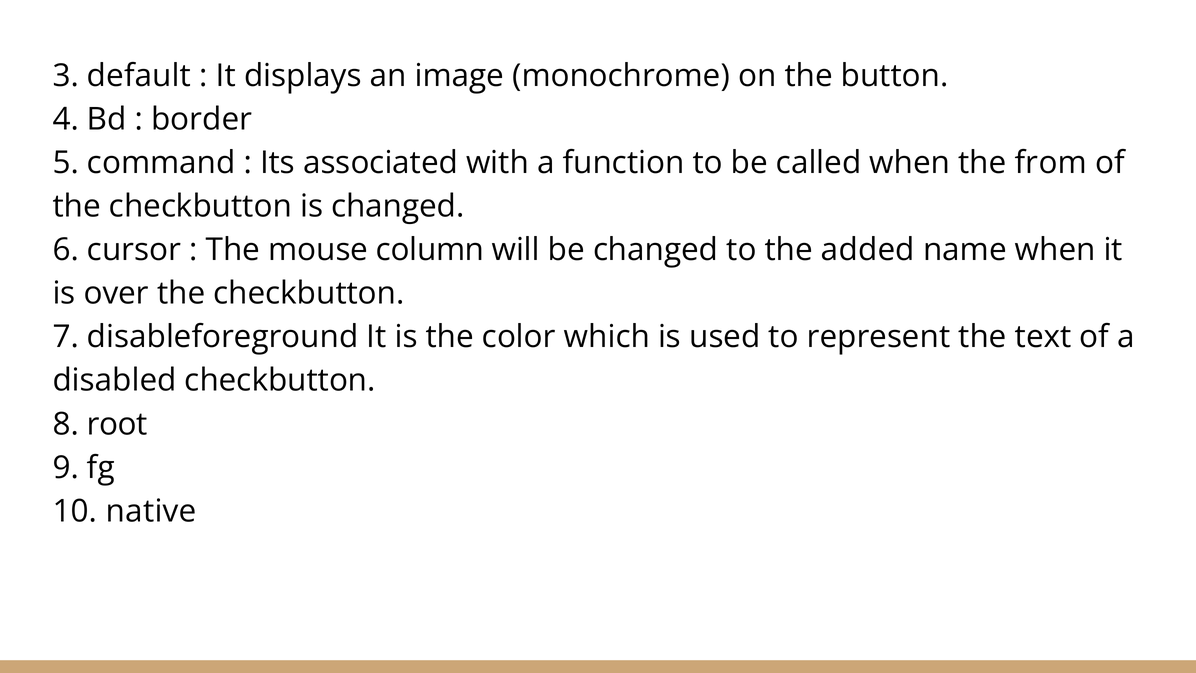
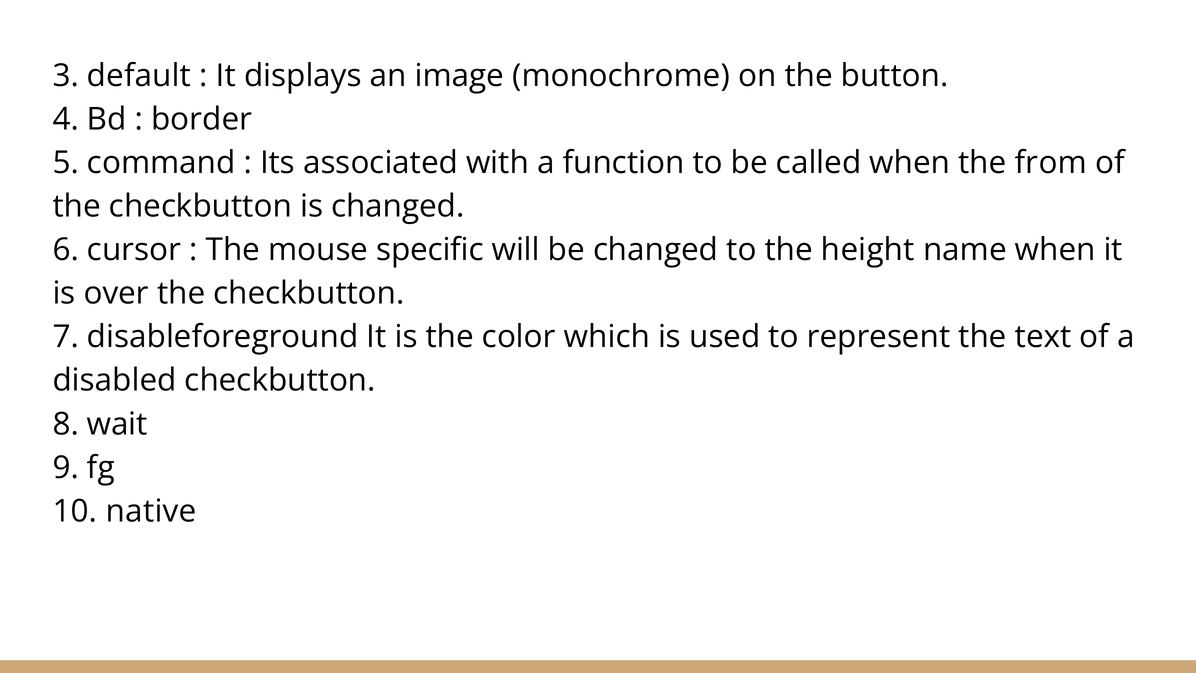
column: column -> specific (430, 250)
added: added -> height (868, 250)
root: root -> wait (117, 424)
